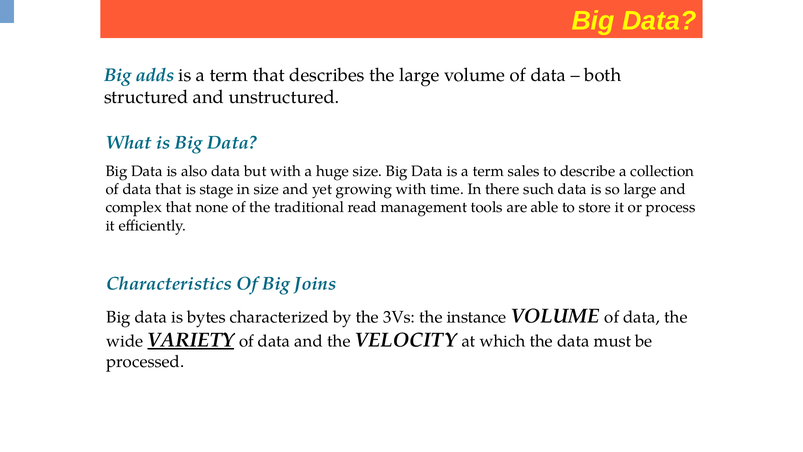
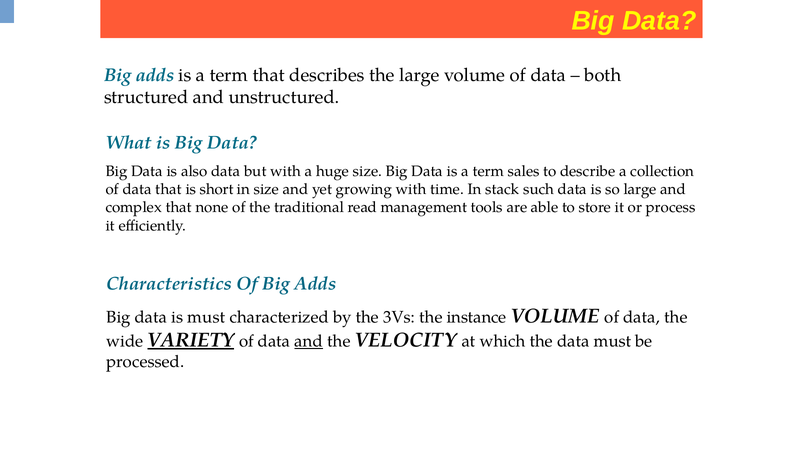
stage: stage -> short (217, 189)
there: there -> stack (502, 189)
Of Big Joins: Joins -> Adds (315, 283)
is bytes: bytes -> must (206, 317)
and underline: none -> present (309, 341)
